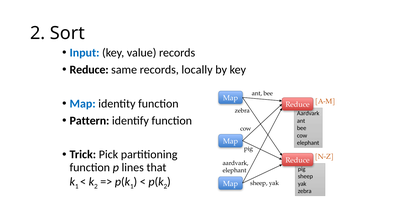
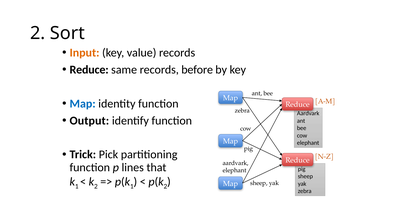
Input colour: blue -> orange (85, 53)
locally: locally -> before (197, 70)
Pattern: Pattern -> Output (89, 121)
